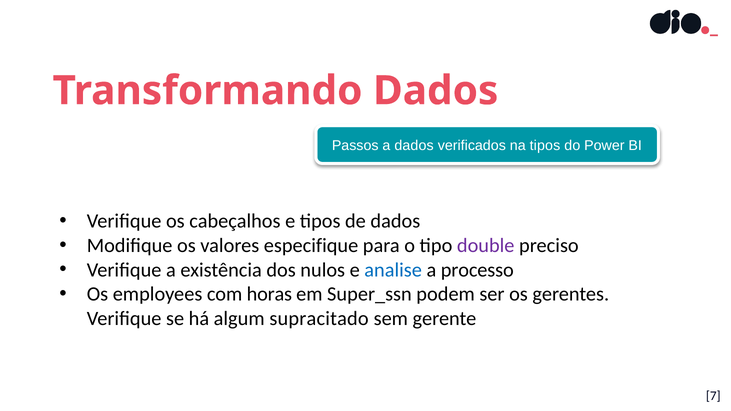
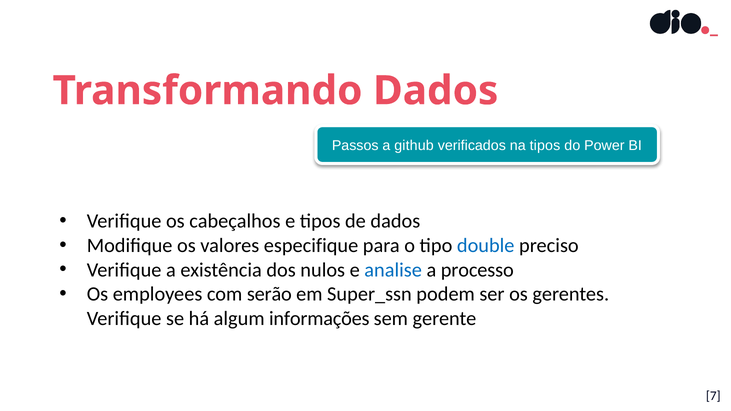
a dados: dados -> github (414, 146)
double colour: purple -> blue (486, 246)
horas: horas -> serão (269, 294)
supracitado: supracitado -> informações (319, 319)
